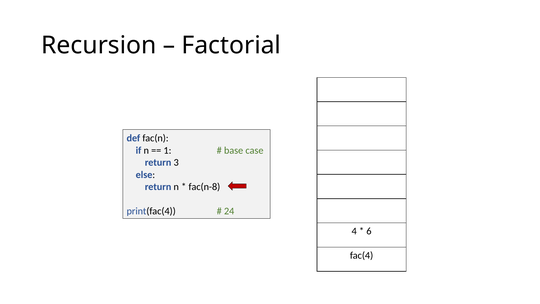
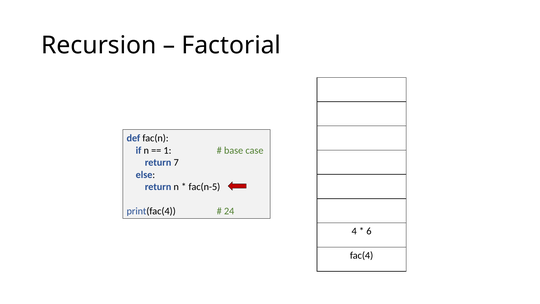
3: 3 -> 7 (176, 162)
fac(n-8: fac(n-8 -> fac(n-5 (204, 187)
